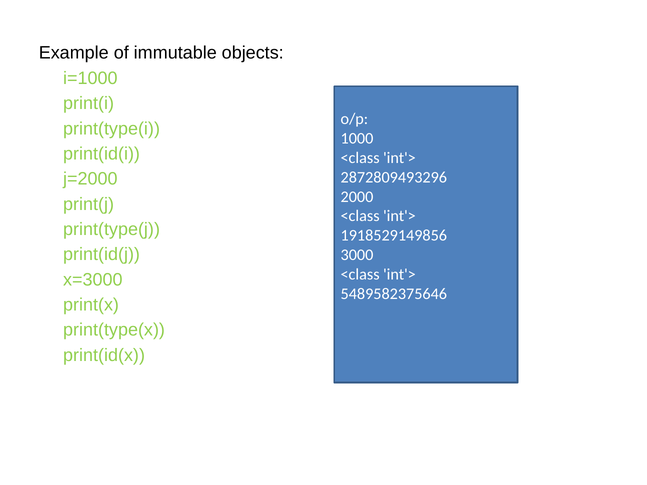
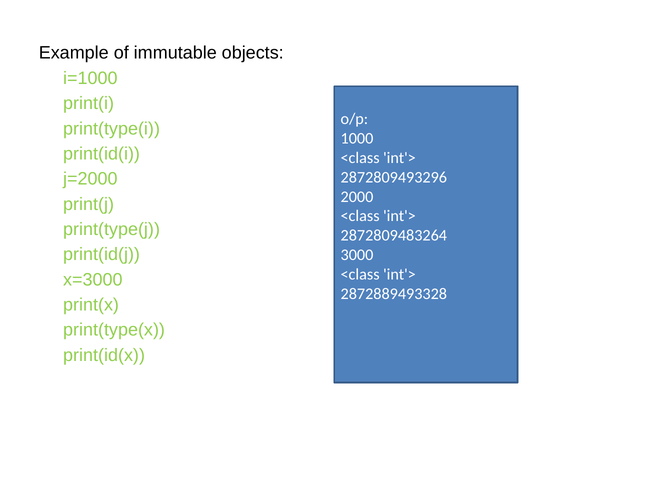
1918529149856: 1918529149856 -> 2872809483264 (394, 236)
5489582375646: 5489582375646 -> 2872889493328 (394, 294)
